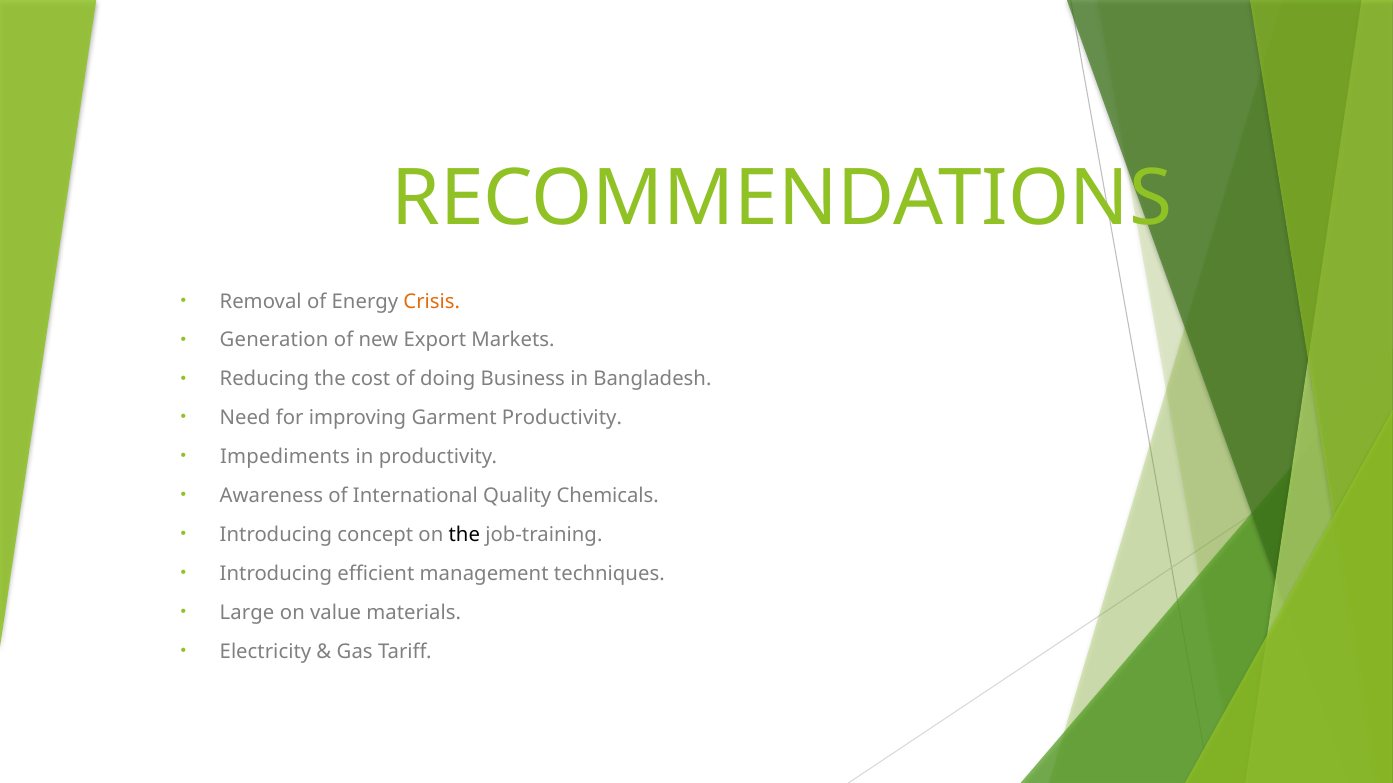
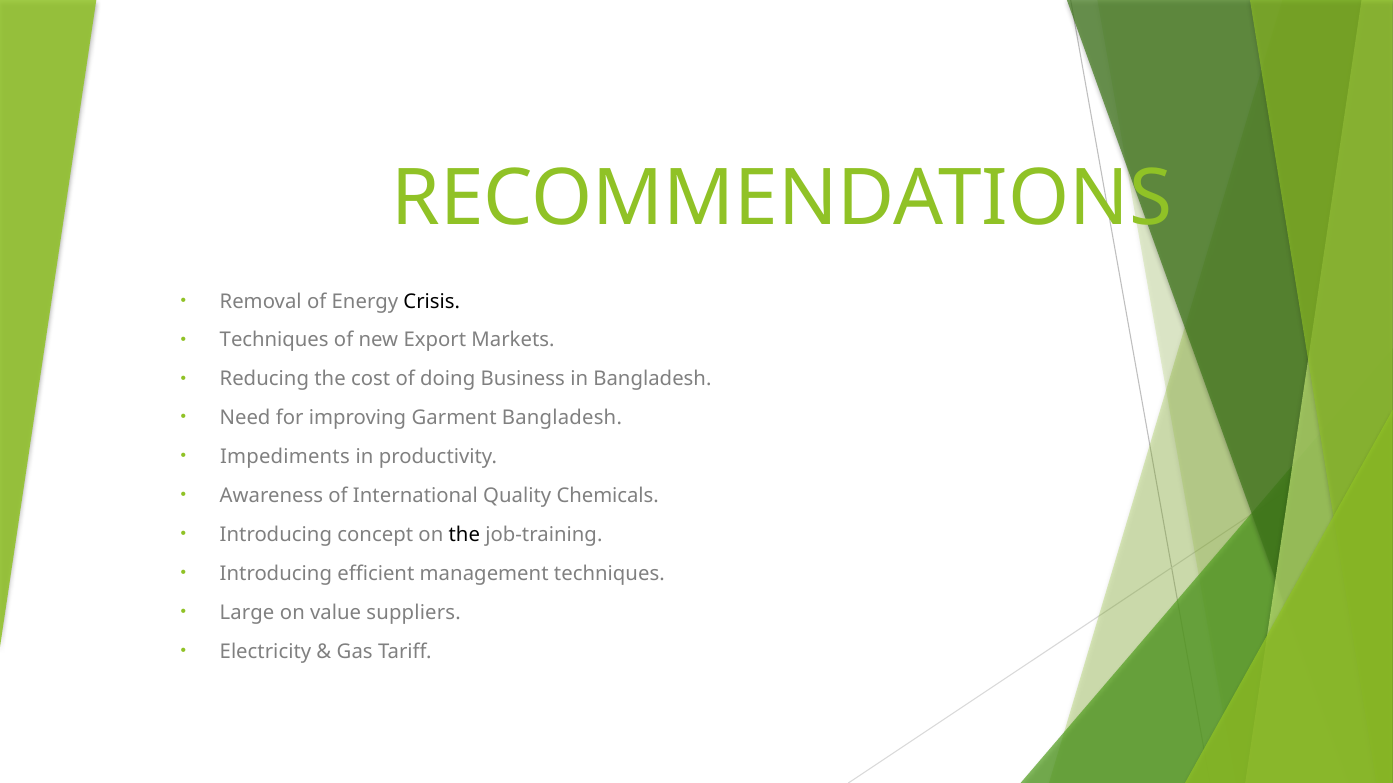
Crisis colour: orange -> black (432, 302)
Generation: Generation -> Techniques (274, 340)
Garment Productivity: Productivity -> Bangladesh (562, 418)
materials: materials -> suppliers (414, 613)
